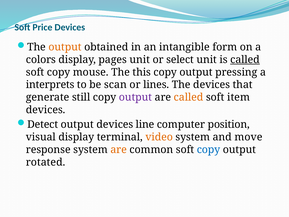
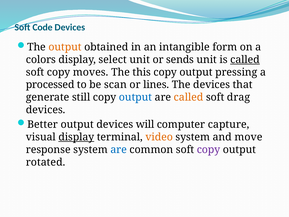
Price: Price -> Code (42, 27)
pages: pages -> select (113, 60)
select: select -> sends (180, 60)
mouse: mouse -> moves (91, 72)
interprets: interprets -> processed (50, 85)
output colour: purple -> blue (135, 97)
item: item -> drag (239, 97)
Detect: Detect -> Better (43, 124)
line: line -> will (145, 124)
position: position -> capture (229, 124)
display underline: none -> present (76, 137)
are colour: orange -> blue (119, 149)
copy colour: blue -> purple (209, 149)
